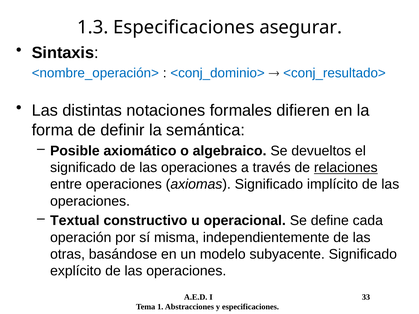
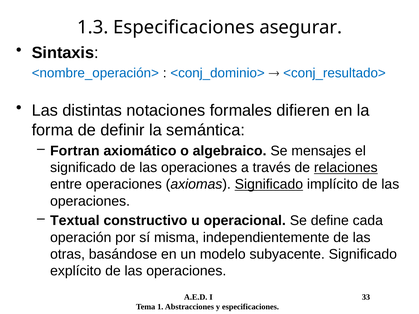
Posible: Posible -> Fortran (75, 151)
devueltos: devueltos -> mensajes (321, 151)
Significado underline: none -> present (269, 185)
